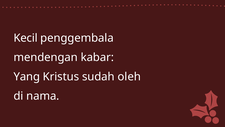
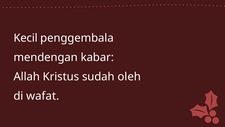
Yang: Yang -> Allah (27, 76)
nama: nama -> wafat (43, 96)
